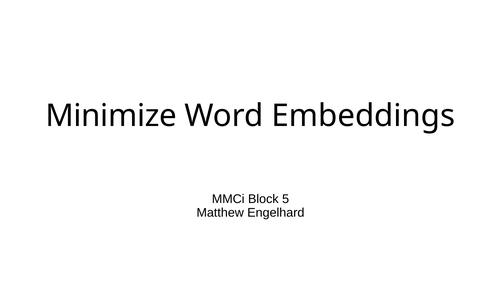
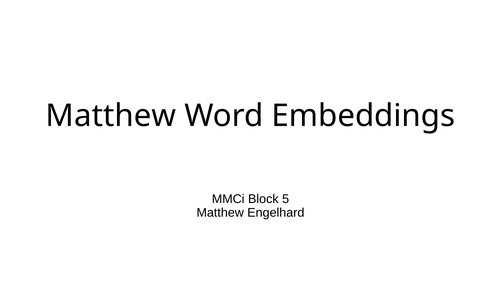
Minimize: Minimize -> Matthew (111, 116)
